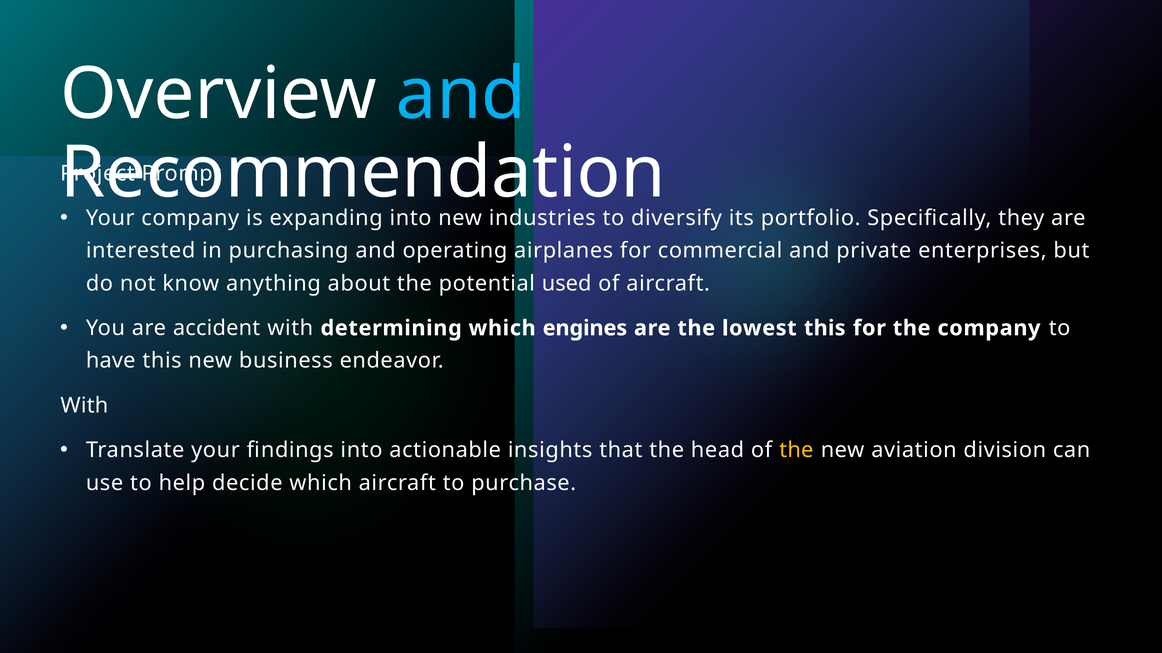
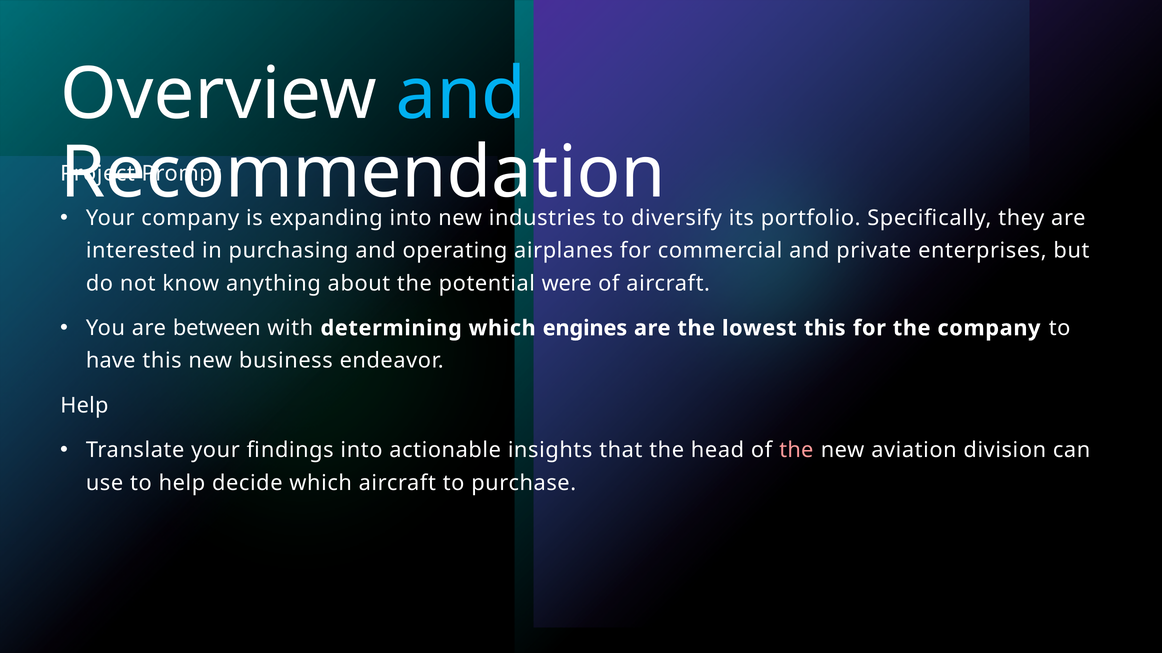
used: used -> were (567, 284)
accident: accident -> between (217, 328)
With: With -> Help (84, 406)
the colour: yellow -> pink (796, 451)
